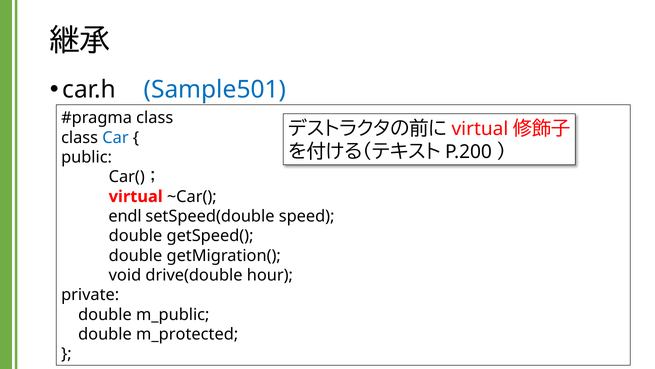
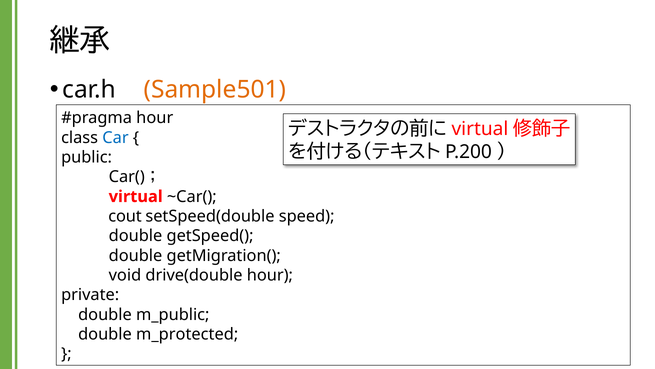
Sample501 colour: blue -> orange (215, 89)
class: class -> hour (155, 118)
endl: endl -> cout (125, 216)
